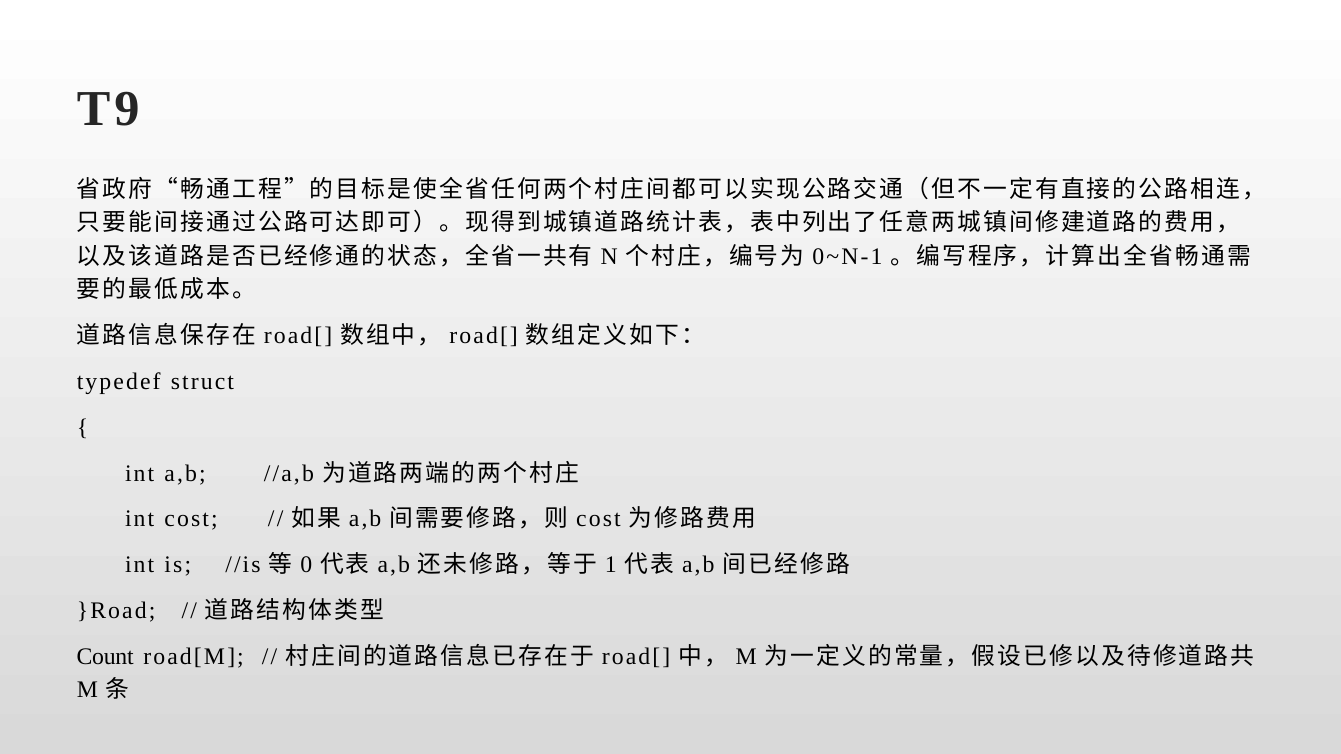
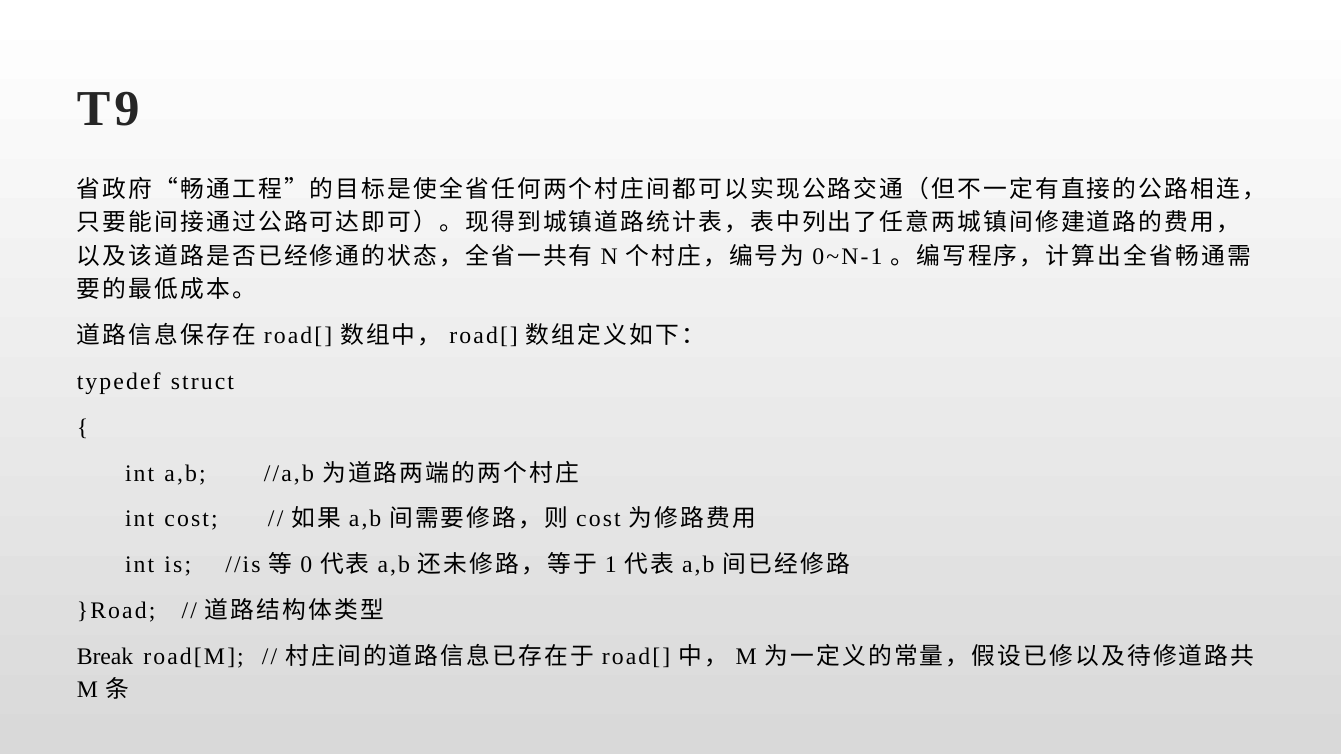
Count: Count -> Break (105, 657)
